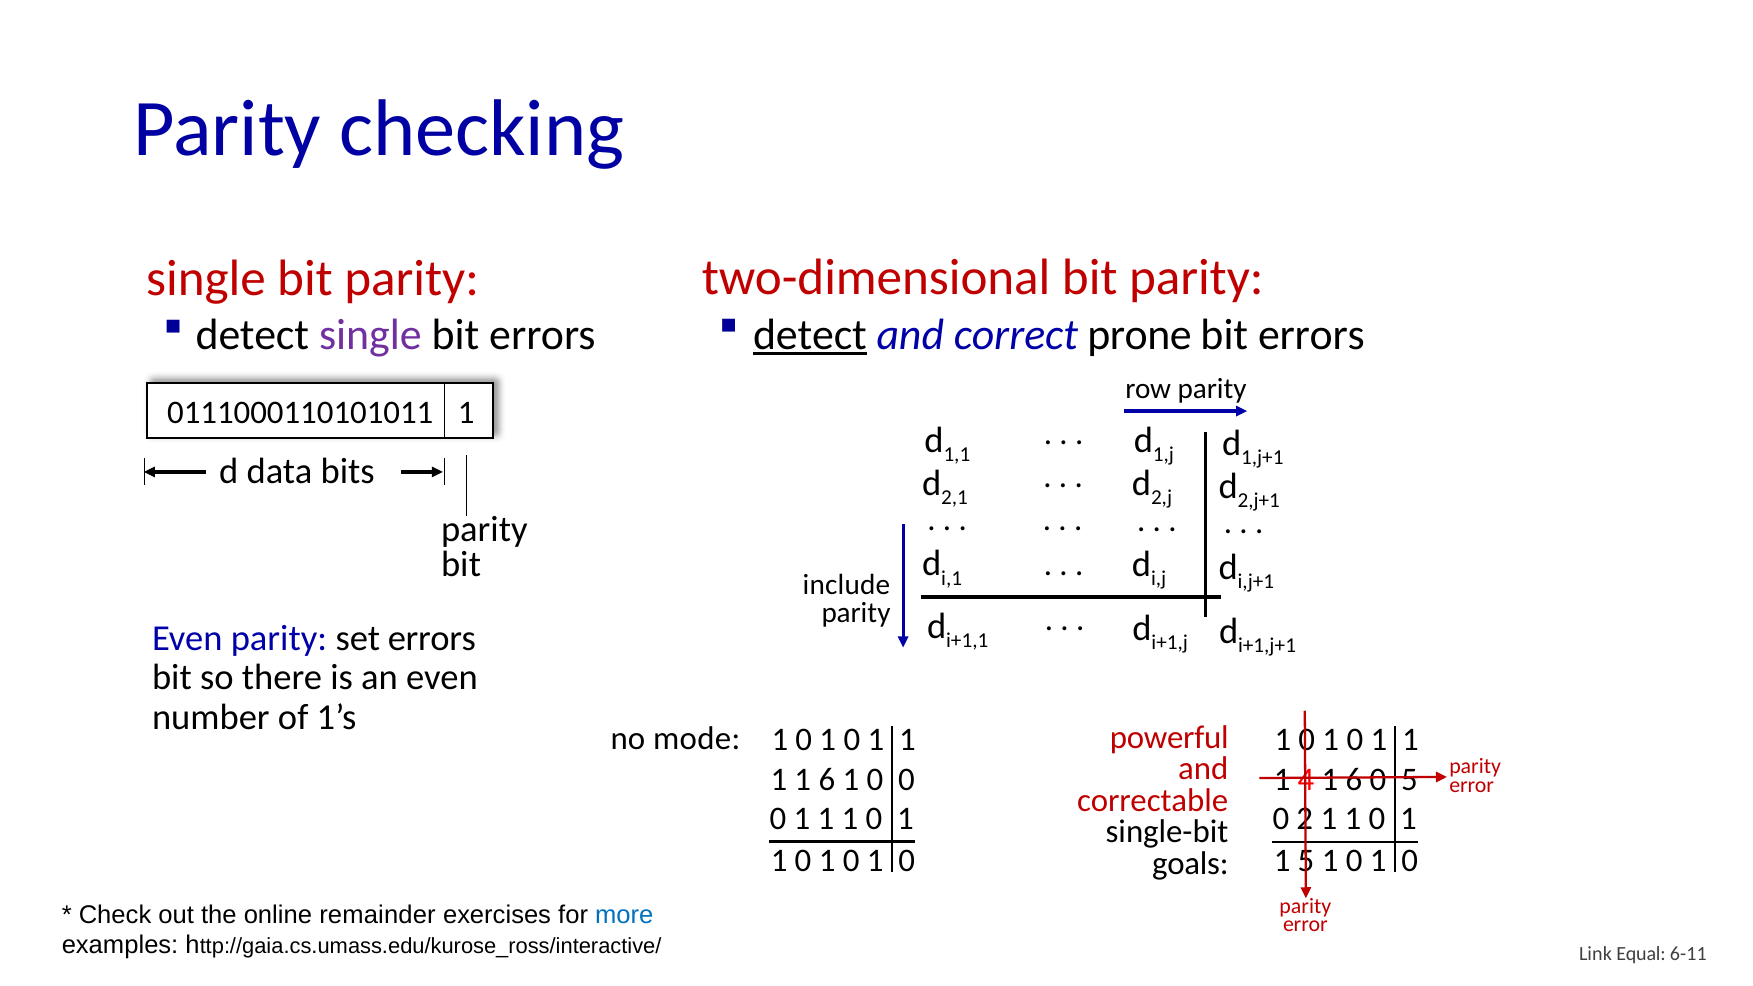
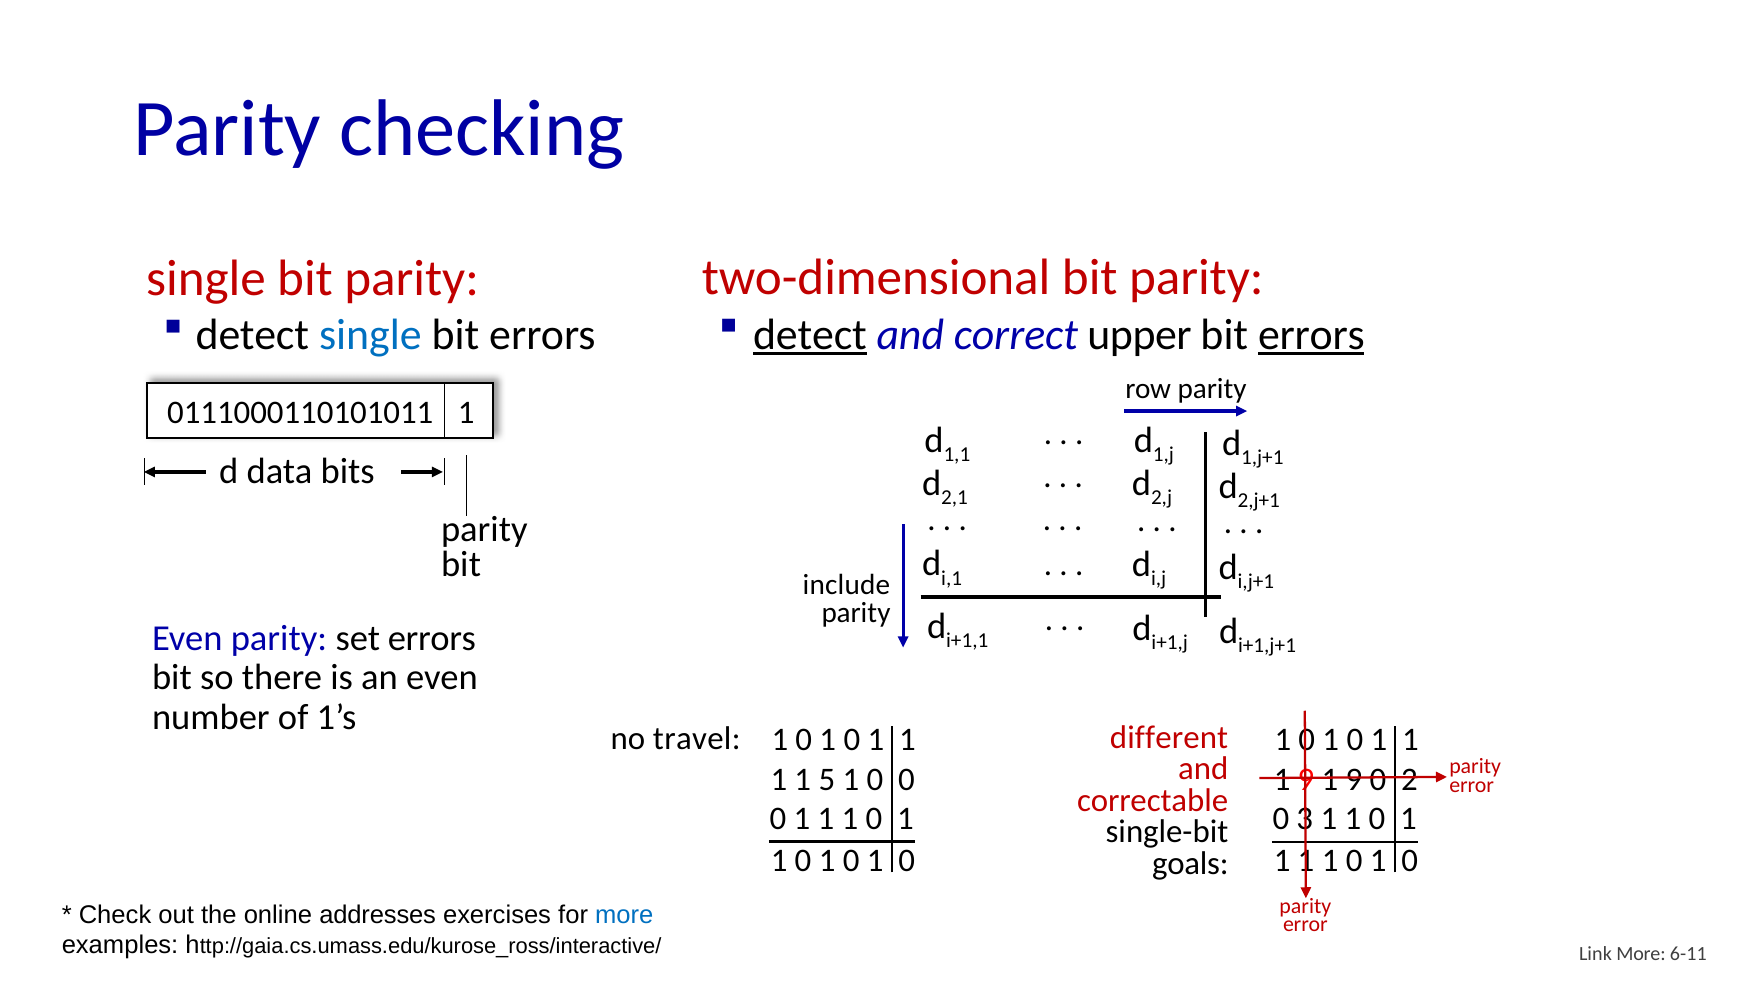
prone: prone -> upper (1140, 335)
errors underline: none -> present (1311, 335)
single colour: purple -> blue (370, 335)
powerful: powerful -> different (1169, 737)
mode: mode -> travel (697, 738)
1 1 6: 6 -> 5 (827, 780)
4: 4 -> 9 (1306, 780)
6: 6 -> 9 (1354, 780)
0 5: 5 -> 2 (1410, 780)
2: 2 -> 3 (1305, 819)
5: 5 -> 1 (1306, 861)
remainder: remainder -> addresses (378, 915)
Link Equal: Equal -> More (1641, 954)
